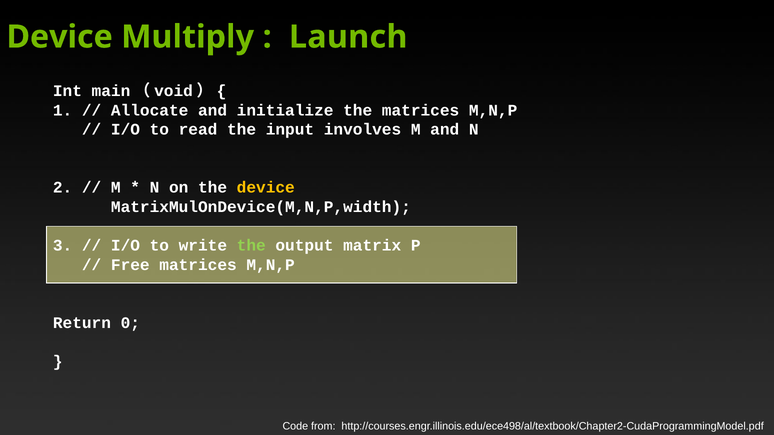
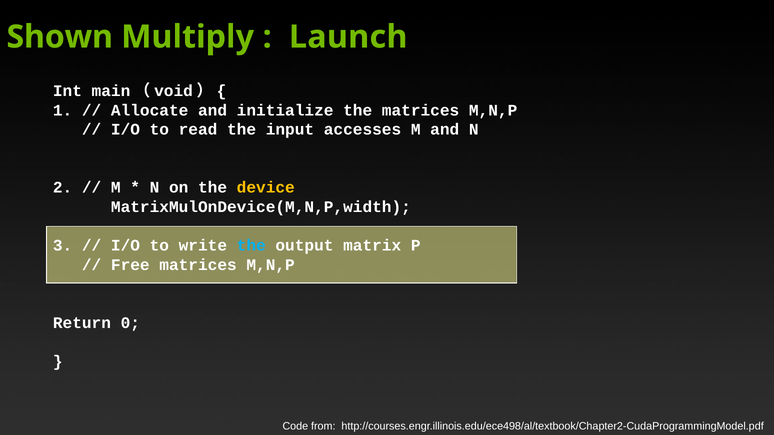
Device: Device -> Shown (60, 37)
involves: involves -> accesses (363, 130)
the colour: light green -> light blue (251, 246)
